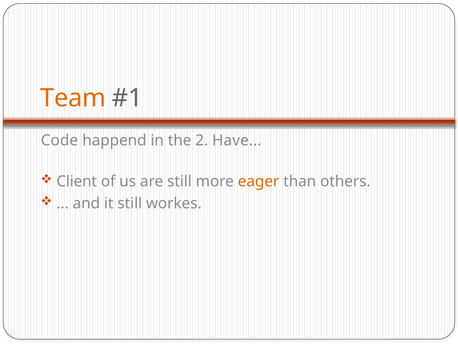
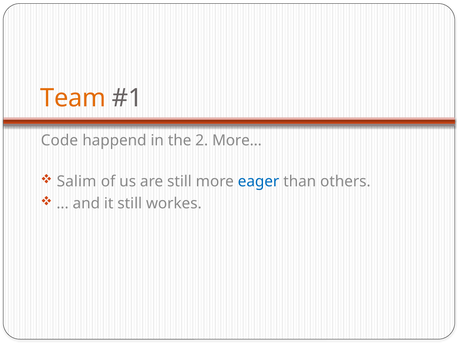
2 Have: Have -> More (237, 140)
Client: Client -> Salim (77, 181)
eager colour: orange -> blue (259, 181)
